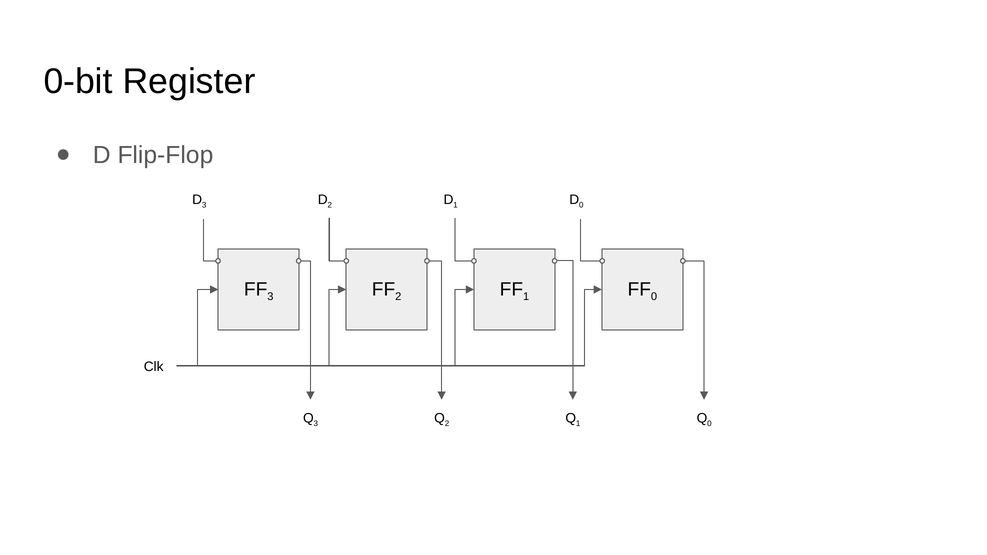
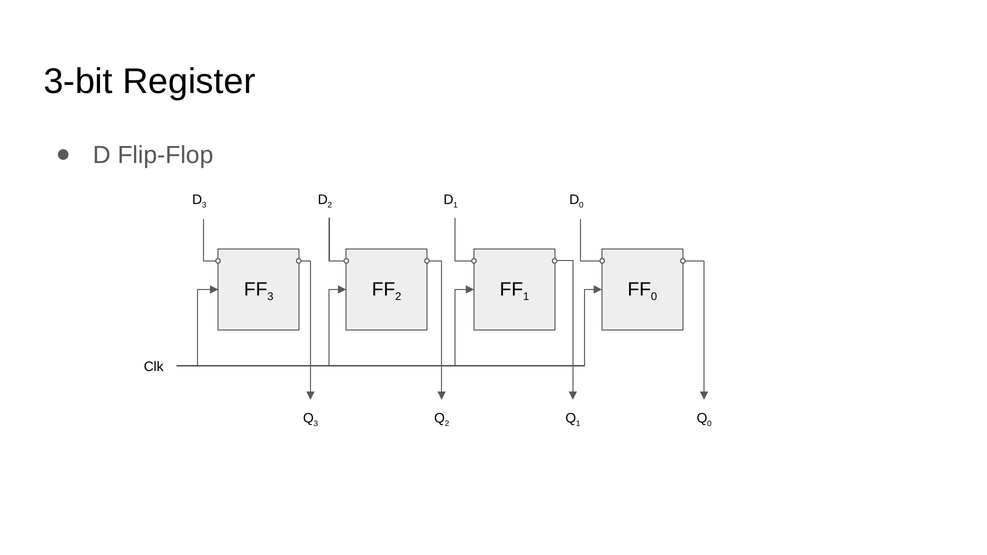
0-bit: 0-bit -> 3-bit (78, 82)
